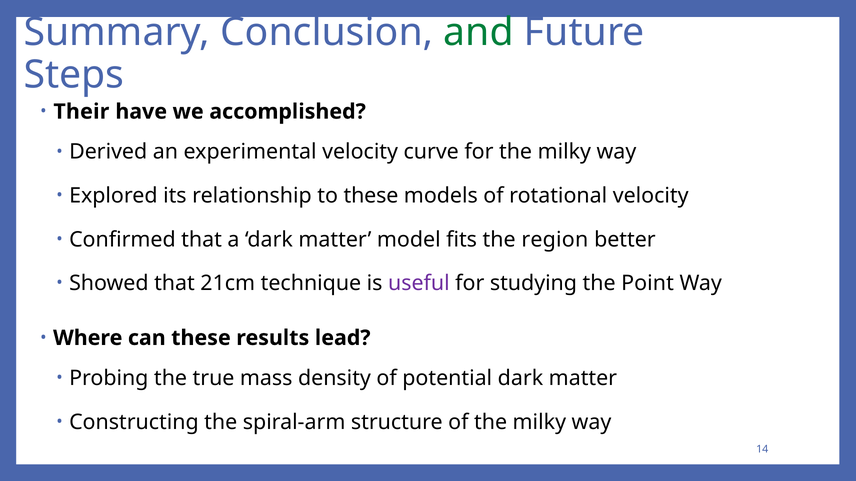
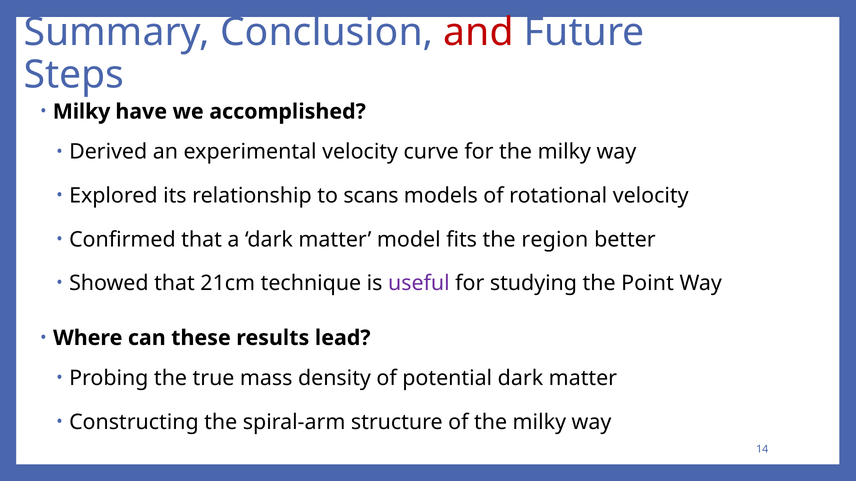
and colour: green -> red (479, 32)
Their: Their -> Milky (82, 112)
to these: these -> scans (371, 196)
